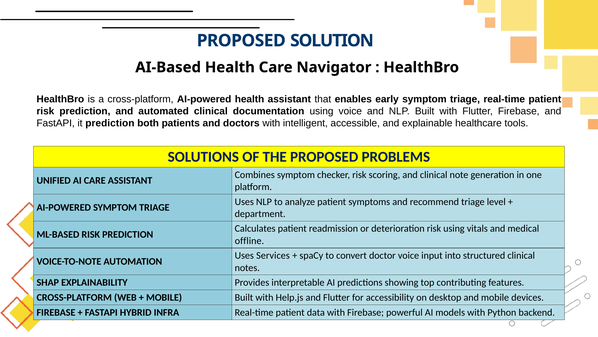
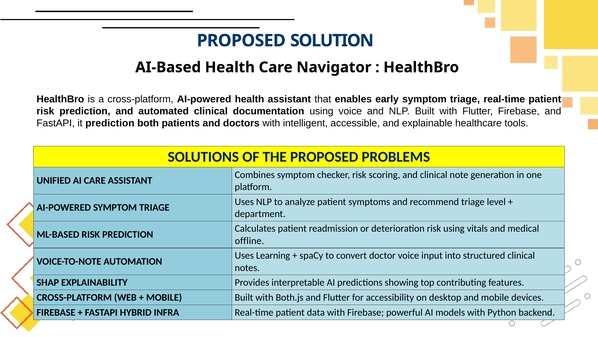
Services: Services -> Learning (273, 255)
Help.js: Help.js -> Both.js (290, 297)
